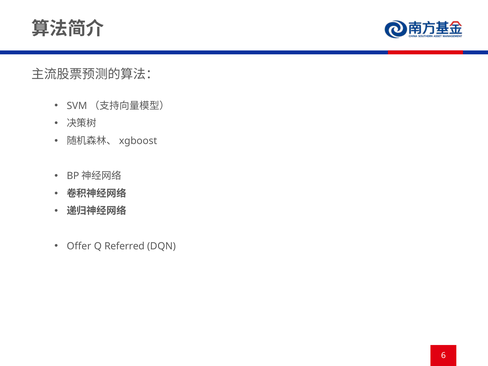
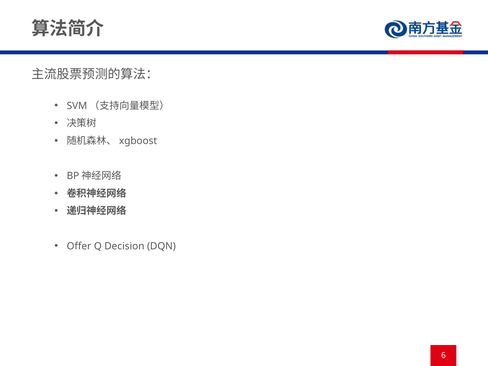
Referred: Referred -> Decision (124, 246)
